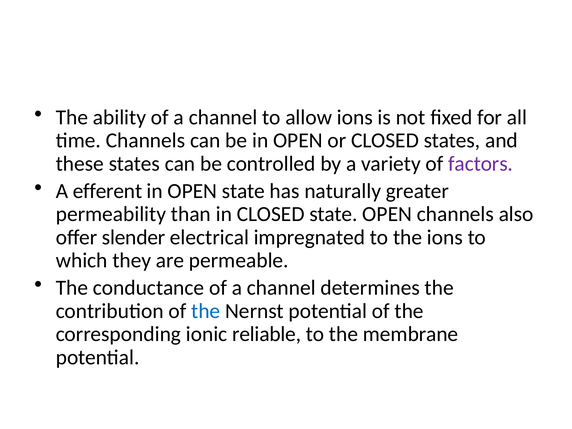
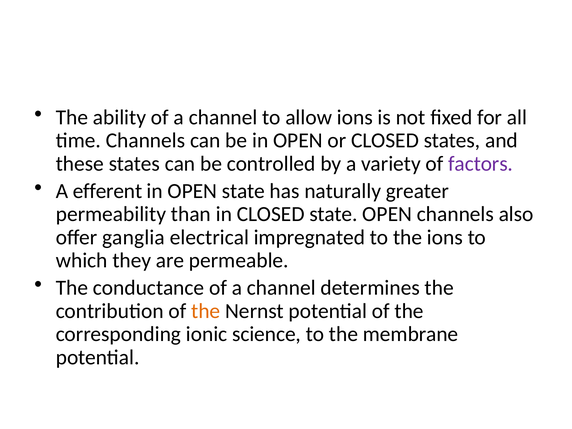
slender: slender -> ganglia (133, 237)
the colour: blue -> orange (206, 311)
reliable: reliable -> science (267, 334)
